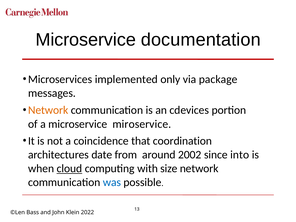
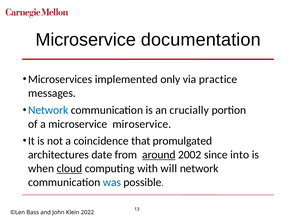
package: package -> practice (218, 79)
Network colour: orange -> blue (48, 110)
cdevices: cdevices -> crucially (189, 110)
coordination: coordination -> promulgated (182, 141)
around underline: none -> present (159, 155)
size: size -> will (169, 169)
